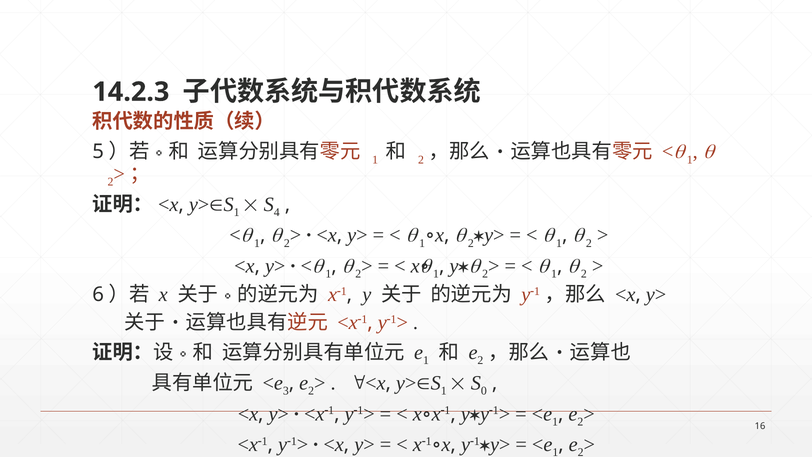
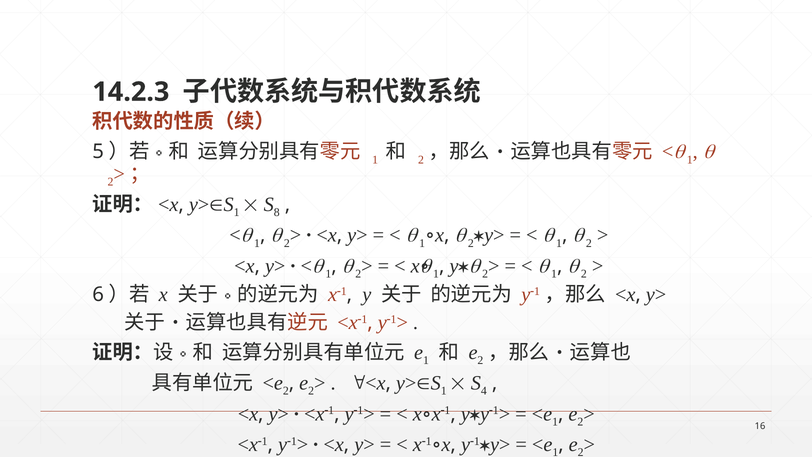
4: 4 -> 8 (277, 212)
3: 3 -> 2 (286, 391)
0: 0 -> 4 (484, 391)
